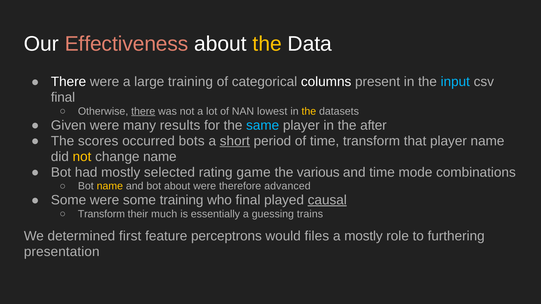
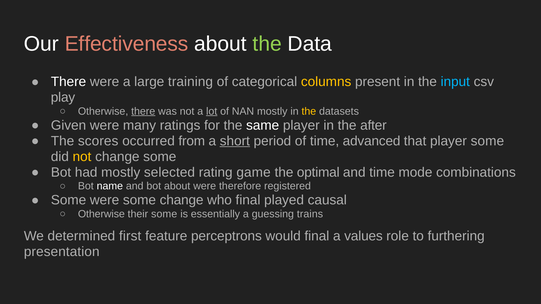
the colour: yellow -> light green (267, 44)
columns colour: white -> yellow (326, 82)
final: final -> play (63, 98)
lot underline: none -> present (212, 111)
NAN lowest: lowest -> mostly (272, 111)
results: results -> ratings (180, 125)
same colour: light blue -> white (263, 125)
bots: bots -> from (192, 141)
time transform: transform -> advanced (372, 141)
player name: name -> some (487, 141)
change name: name -> some (160, 157)
various: various -> optimal (318, 172)
name colour: yellow -> white (110, 186)
advanced: advanced -> registered (288, 186)
some training: training -> change (182, 200)
causal underline: present -> none (327, 200)
Transform: Transform -> Otherwise (101, 214)
their much: much -> some (164, 214)
would files: files -> final (317, 236)
a mostly: mostly -> values (363, 236)
